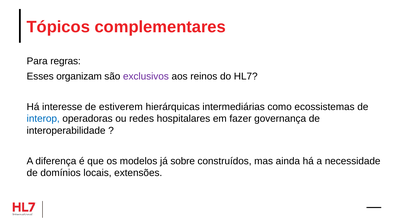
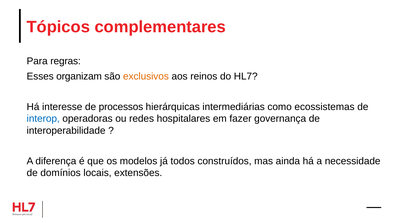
exclusivos colour: purple -> orange (146, 76)
estiverem: estiverem -> processos (121, 107)
sobre: sobre -> todos (183, 161)
